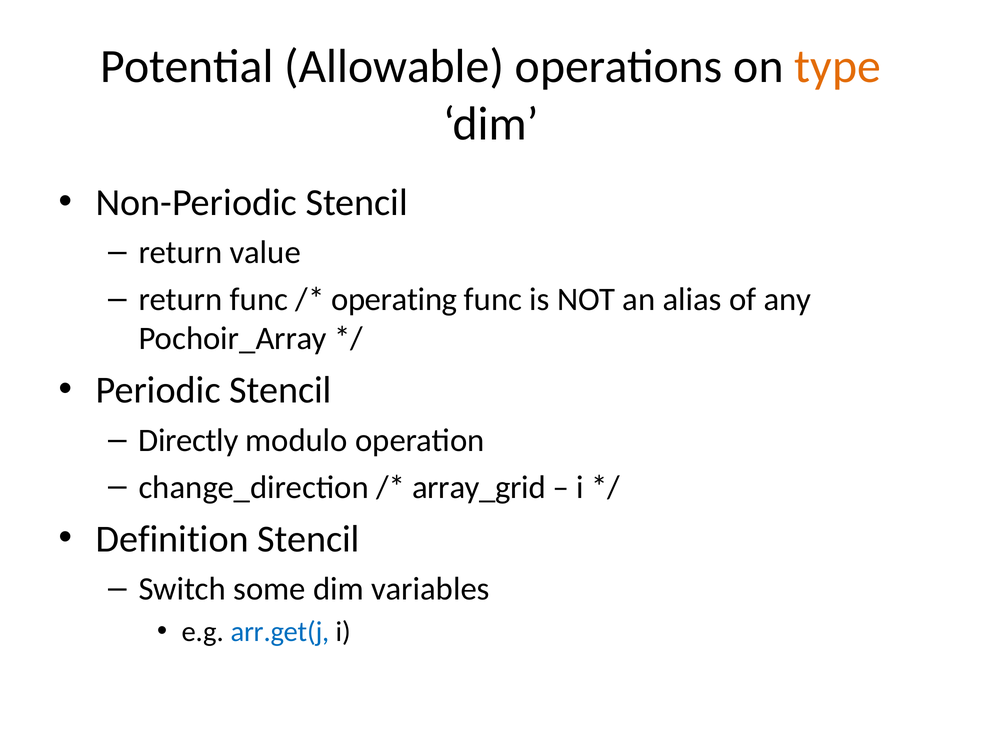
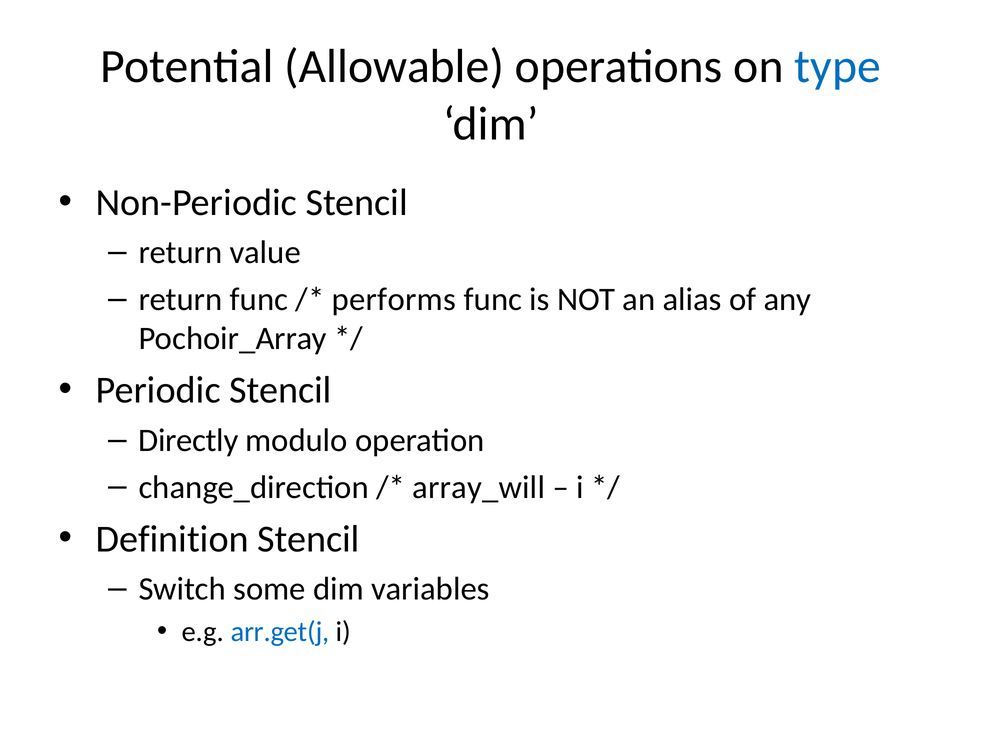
type colour: orange -> blue (838, 66)
operating: operating -> performs (394, 299)
array_grid: array_grid -> array_will (479, 487)
